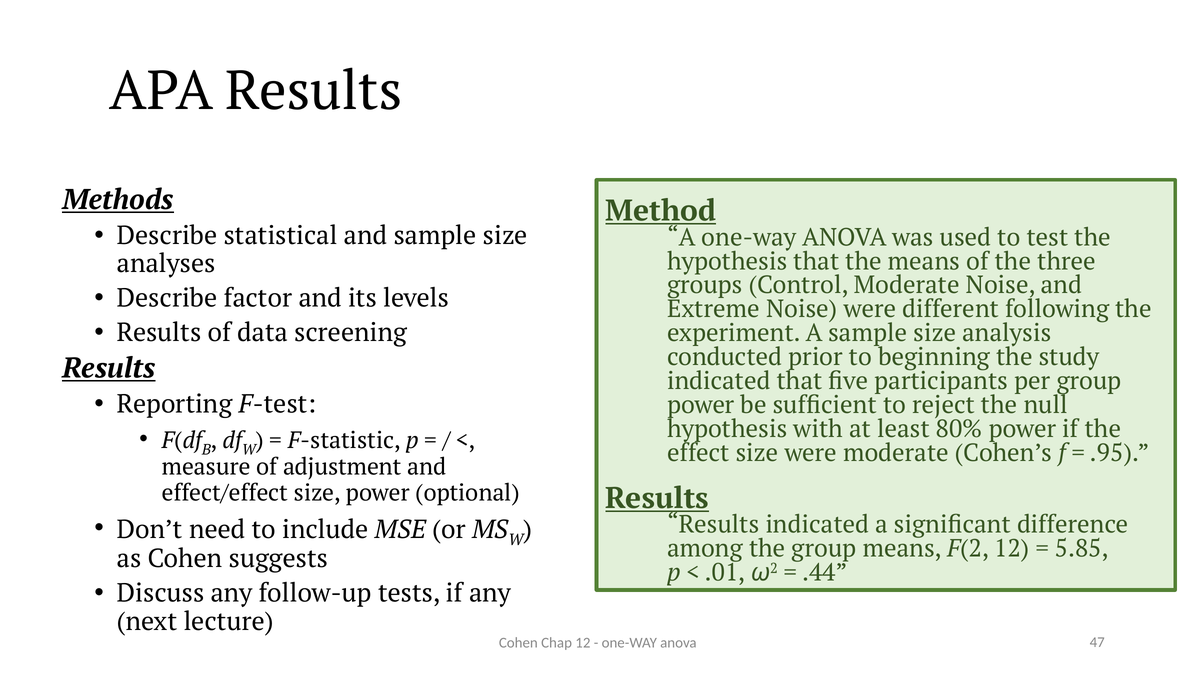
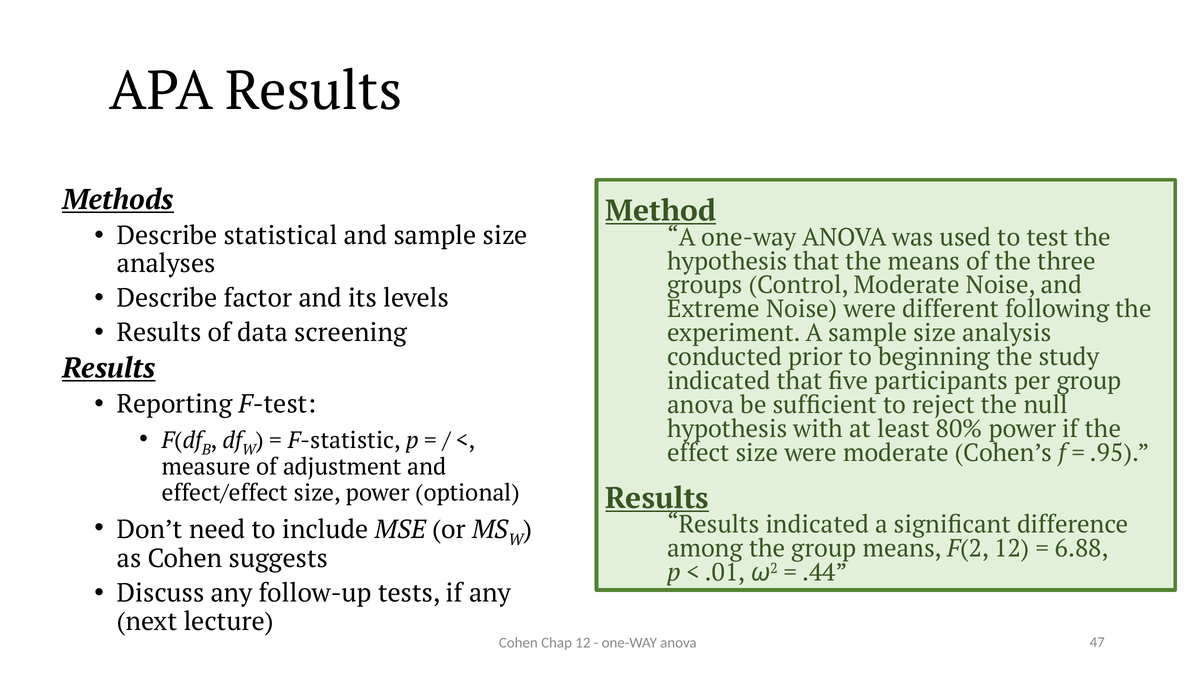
power: power -> anova (701, 405)
5.85: 5.85 -> 6.88 (1082, 548)
